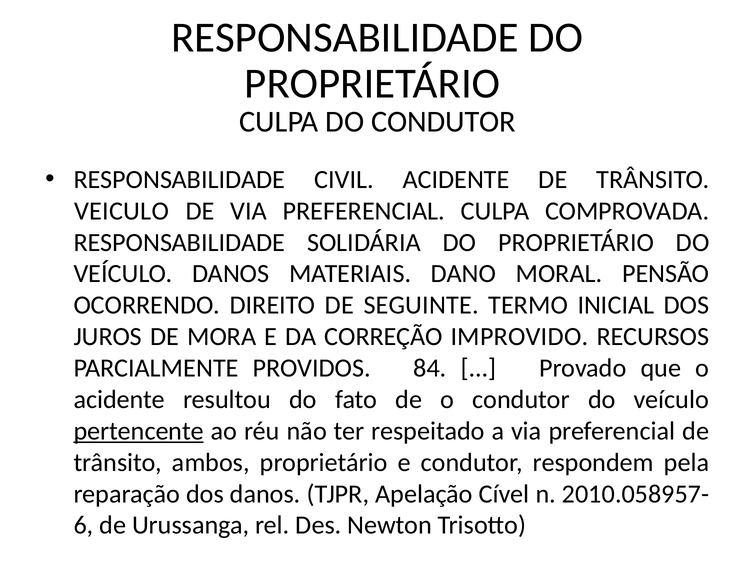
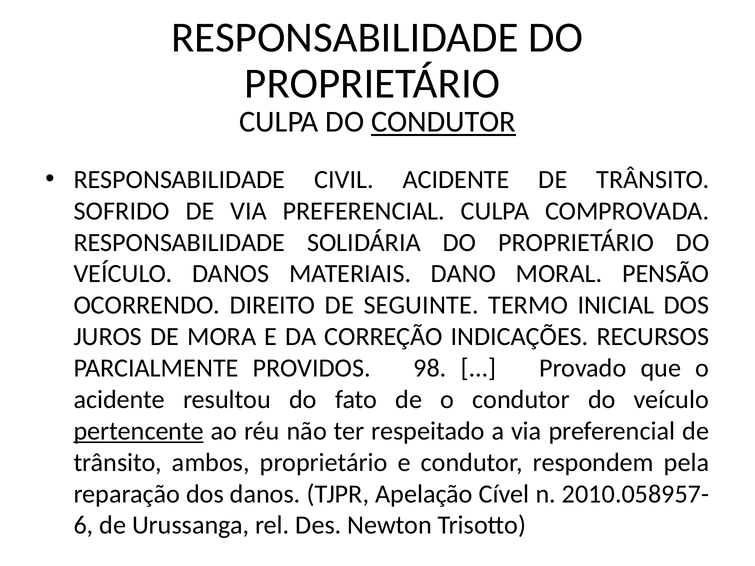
CONDUTOR underline: none -> present (444, 122)
VEICULO: VEICULO -> SOFRIDO (122, 211)
IMPROVIDO: IMPROVIDO -> INDICAÇÕES (520, 337)
84: 84 -> 98 (430, 368)
